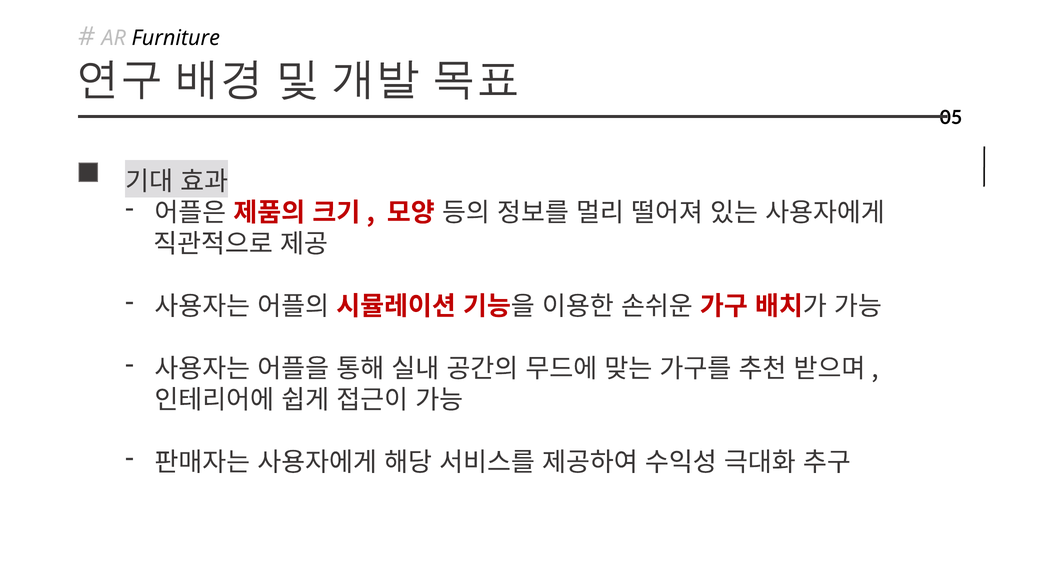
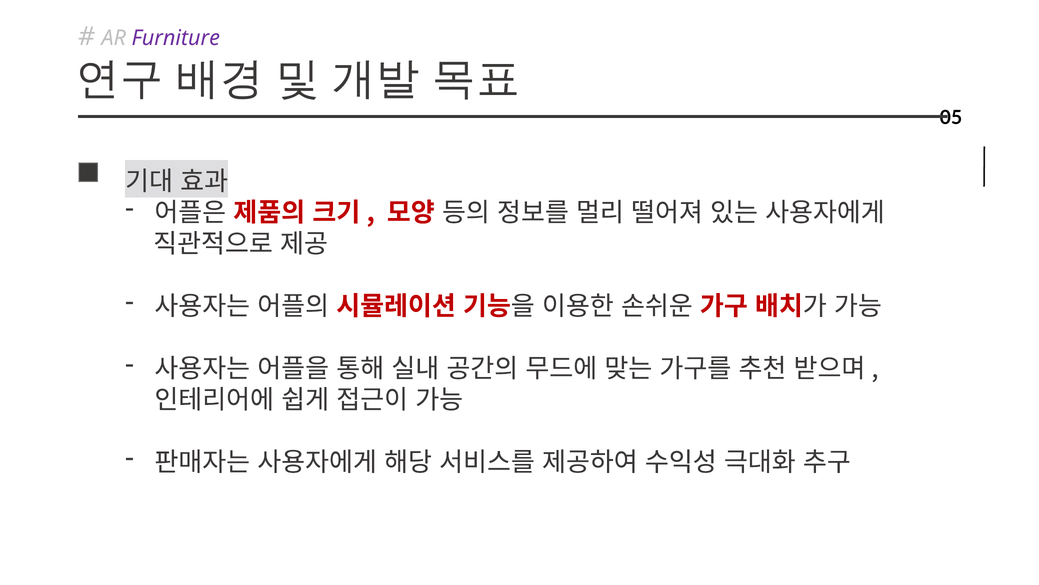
Furniture colour: black -> purple (176, 38)
